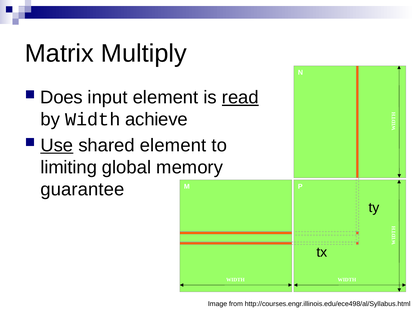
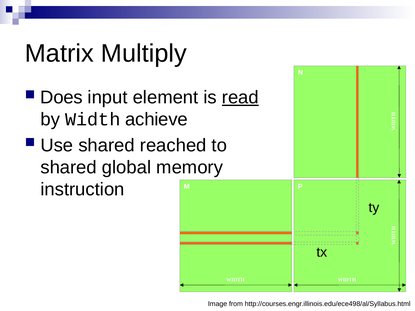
Use underline: present -> none (57, 145)
shared element: element -> reached (173, 145)
limiting: limiting -> shared (69, 168)
guarantee: guarantee -> instruction (83, 190)
